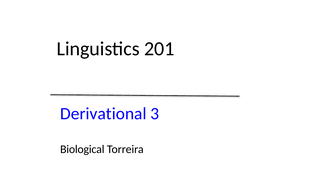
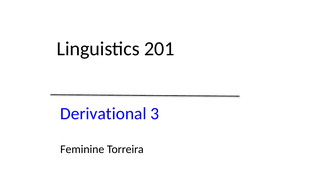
Biological: Biological -> Feminine (82, 149)
